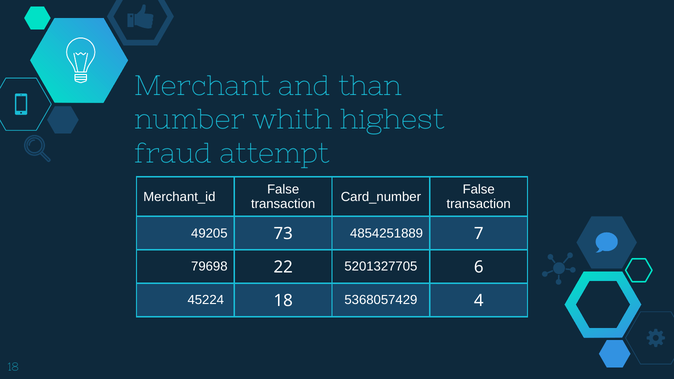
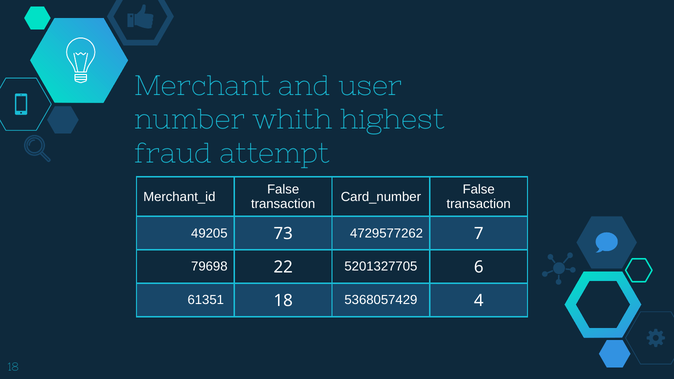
than: than -> user (370, 86)
4854251889: 4854251889 -> 4729577262 (387, 233)
45224: 45224 -> 61351 (206, 300)
